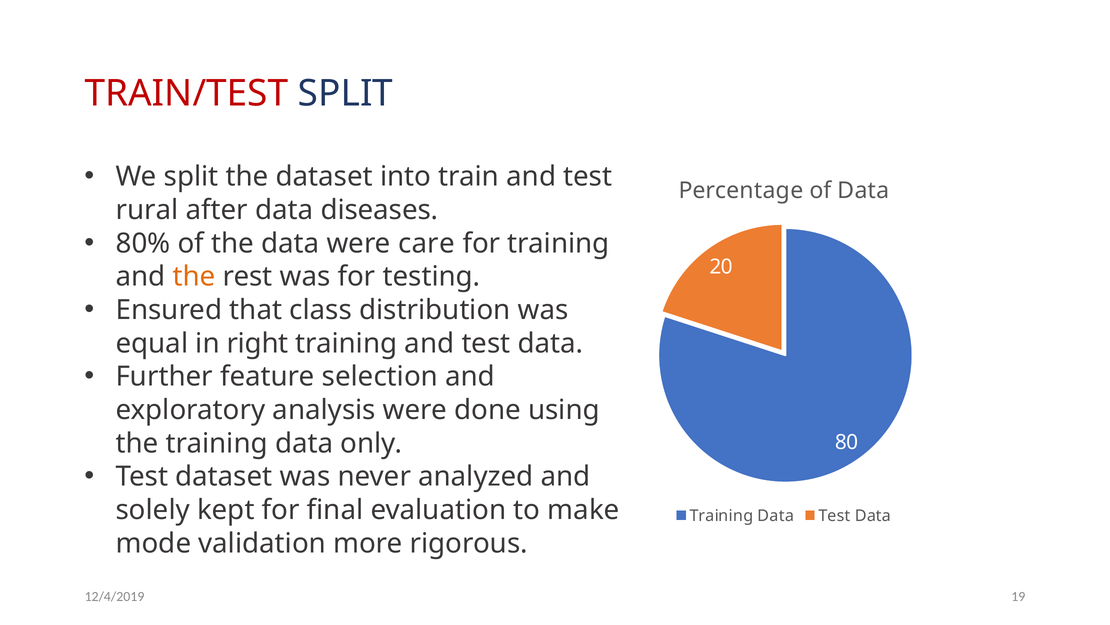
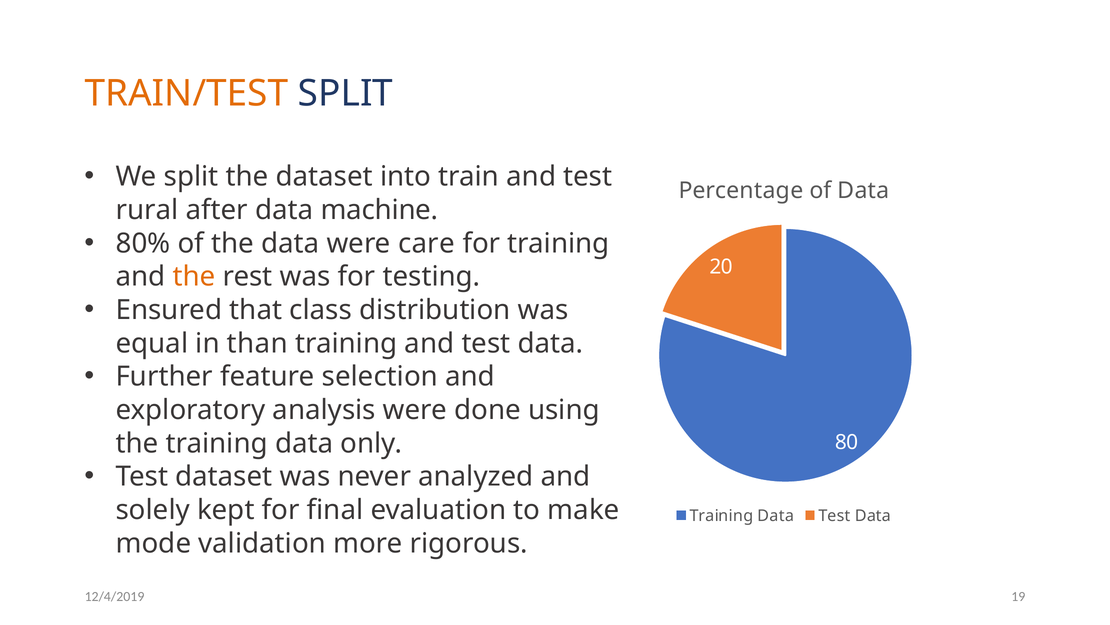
TRAIN/TEST colour: red -> orange (186, 93)
diseases: diseases -> machine (379, 210)
right: right -> than (257, 343)
